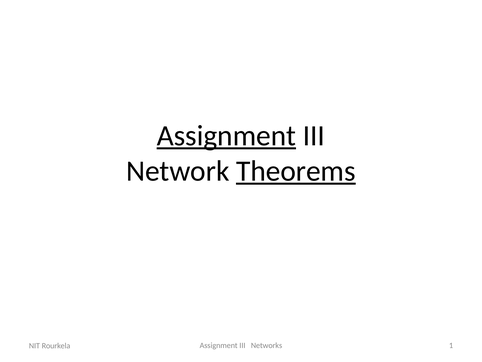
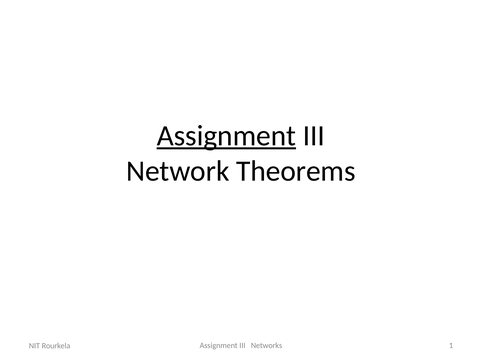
Theorems underline: present -> none (296, 171)
